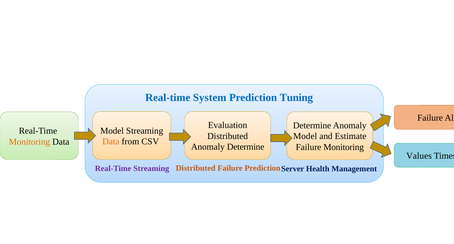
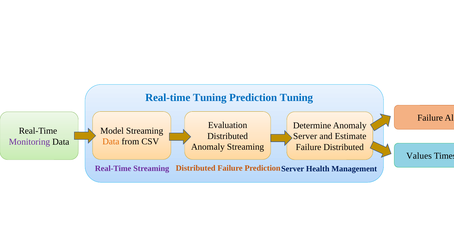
Real-time System: System -> Tuning (210, 97)
Model: Model -> Server (305, 136)
Monitoring colour: orange -> purple (29, 142)
Anomaly Determine: Determine -> Streaming (246, 147)
Failure Monitoring: Monitoring -> Distributed (344, 147)
